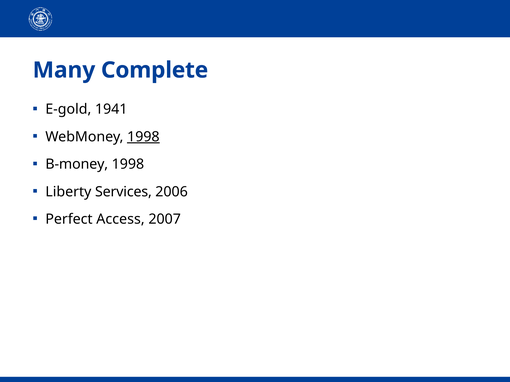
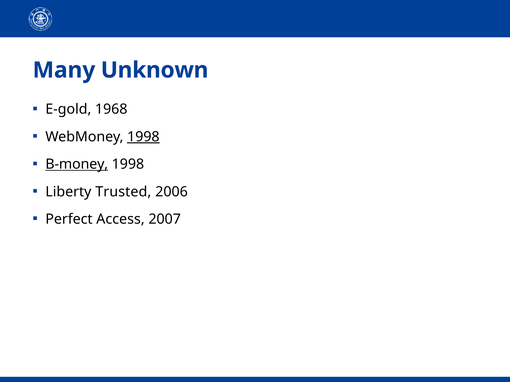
Complete: Complete -> Unknown (155, 70)
1941: 1941 -> 1968 (111, 109)
B-money underline: none -> present (77, 164)
Services: Services -> Trusted (123, 192)
